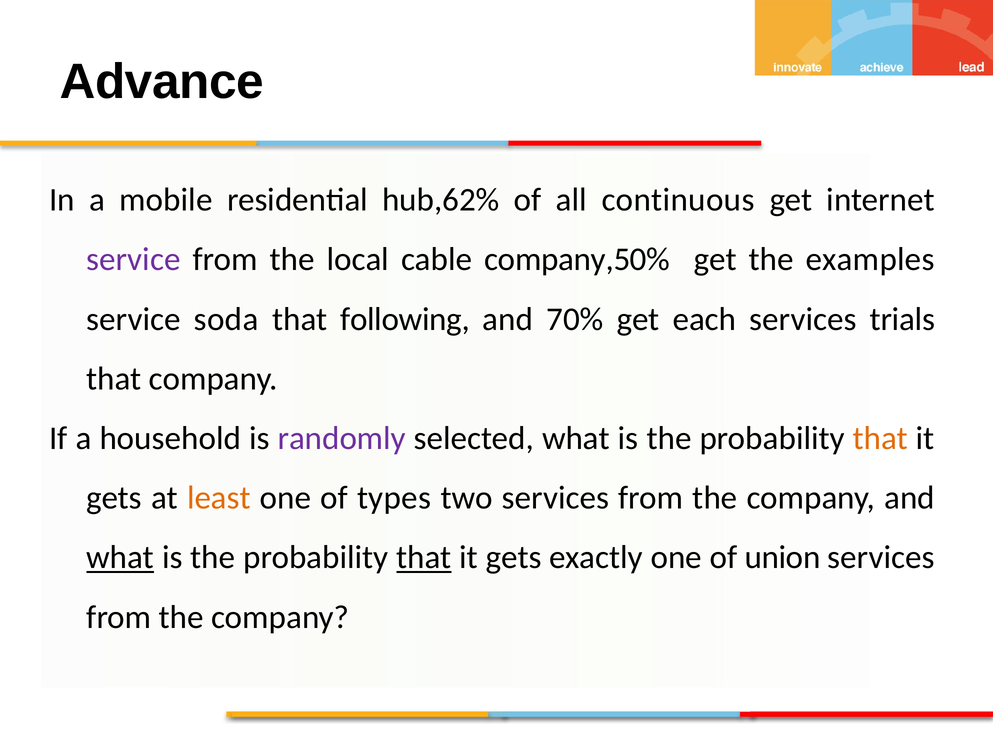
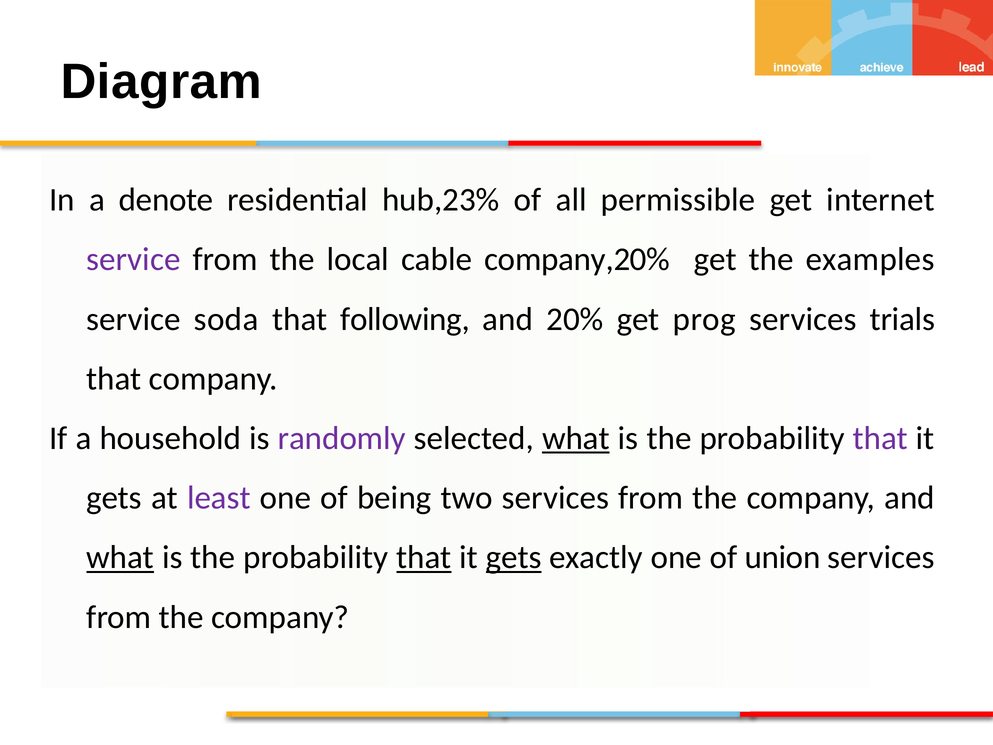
Advance: Advance -> Diagram (161, 82)
mobile: mobile -> denote (166, 200)
hub,62%: hub,62% -> hub,23% (441, 200)
continuous: continuous -> permissible (678, 200)
company,50%: company,50% -> company,20% (577, 259)
70%: 70% -> 20% (575, 319)
each: each -> prog (704, 319)
what underline: none -> present (576, 438)
that colour: orange -> purple (880, 438)
least colour: orange -> purple (219, 498)
types: types -> being (394, 498)
gets underline: none -> present (514, 557)
